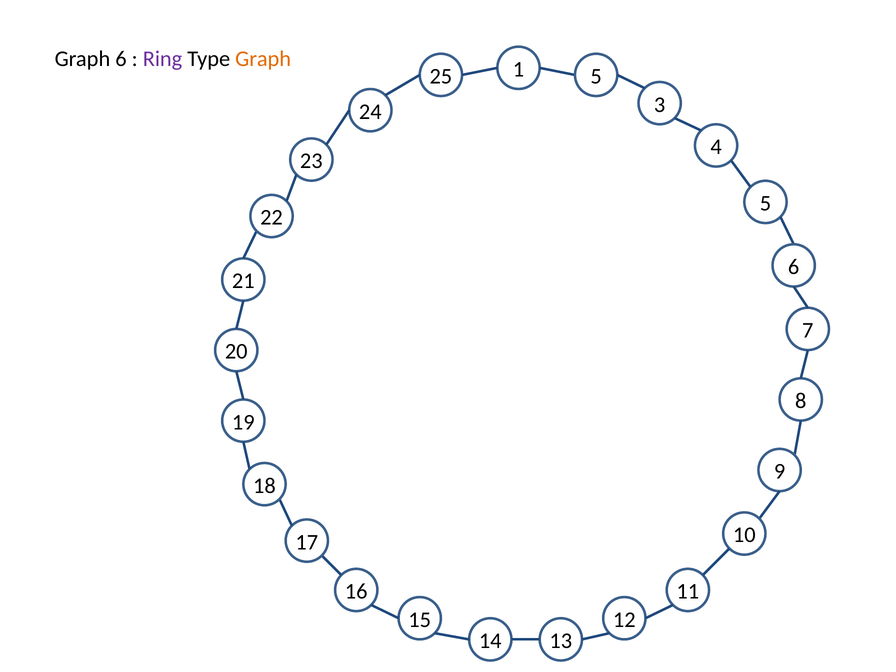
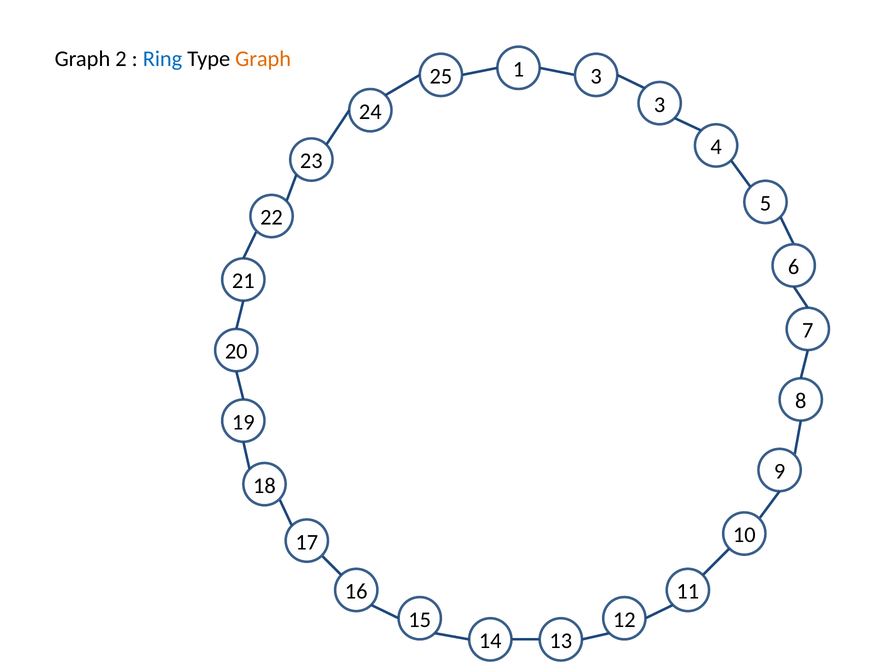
Graph 6: 6 -> 2 (121, 59)
Ring colour: purple -> blue (163, 59)
1 5: 5 -> 3 (596, 76)
